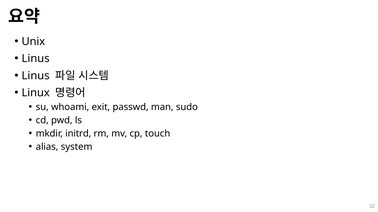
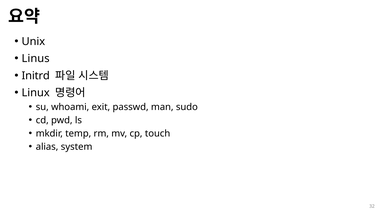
Linus: Linus -> Initrd (36, 76)
initrd: initrd -> temp (78, 134)
